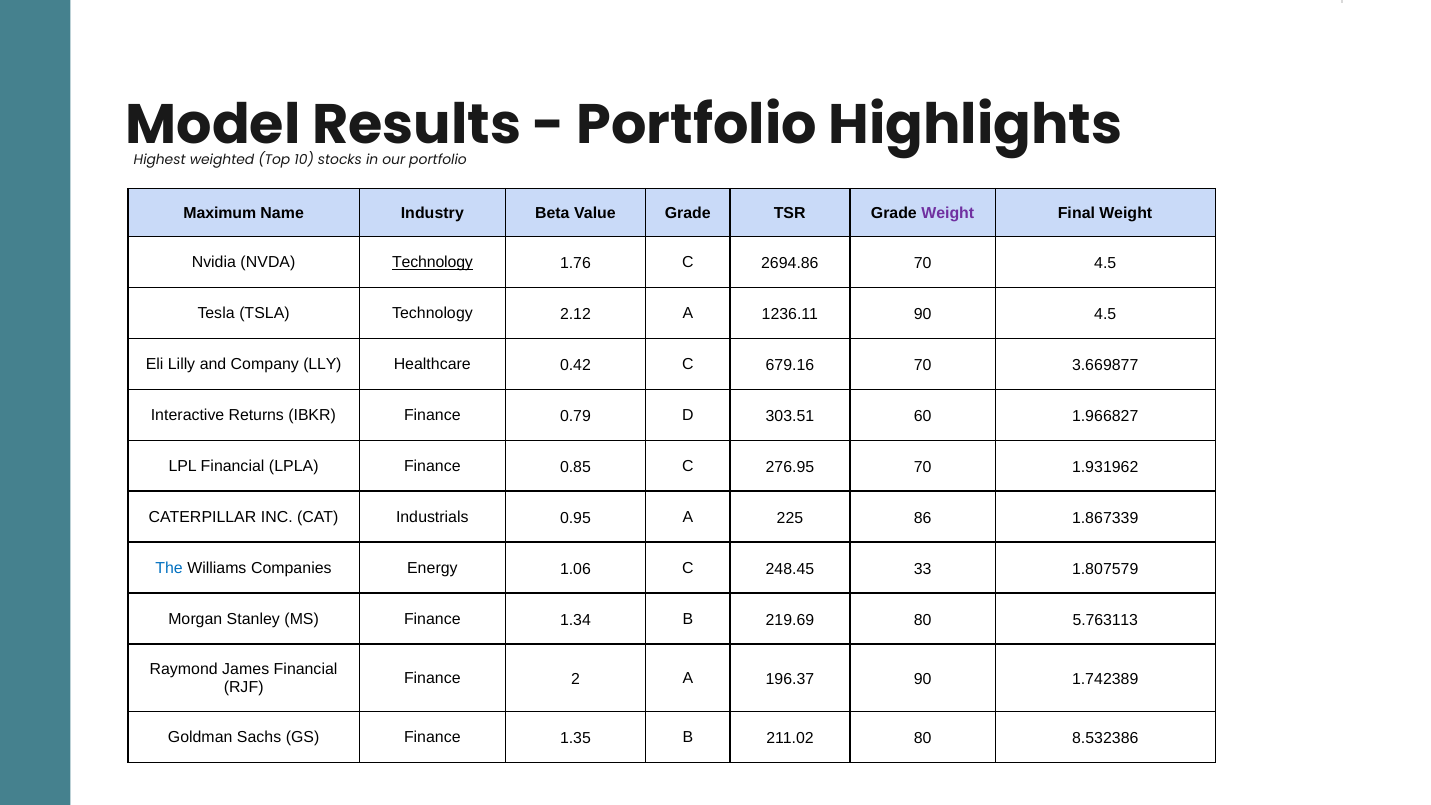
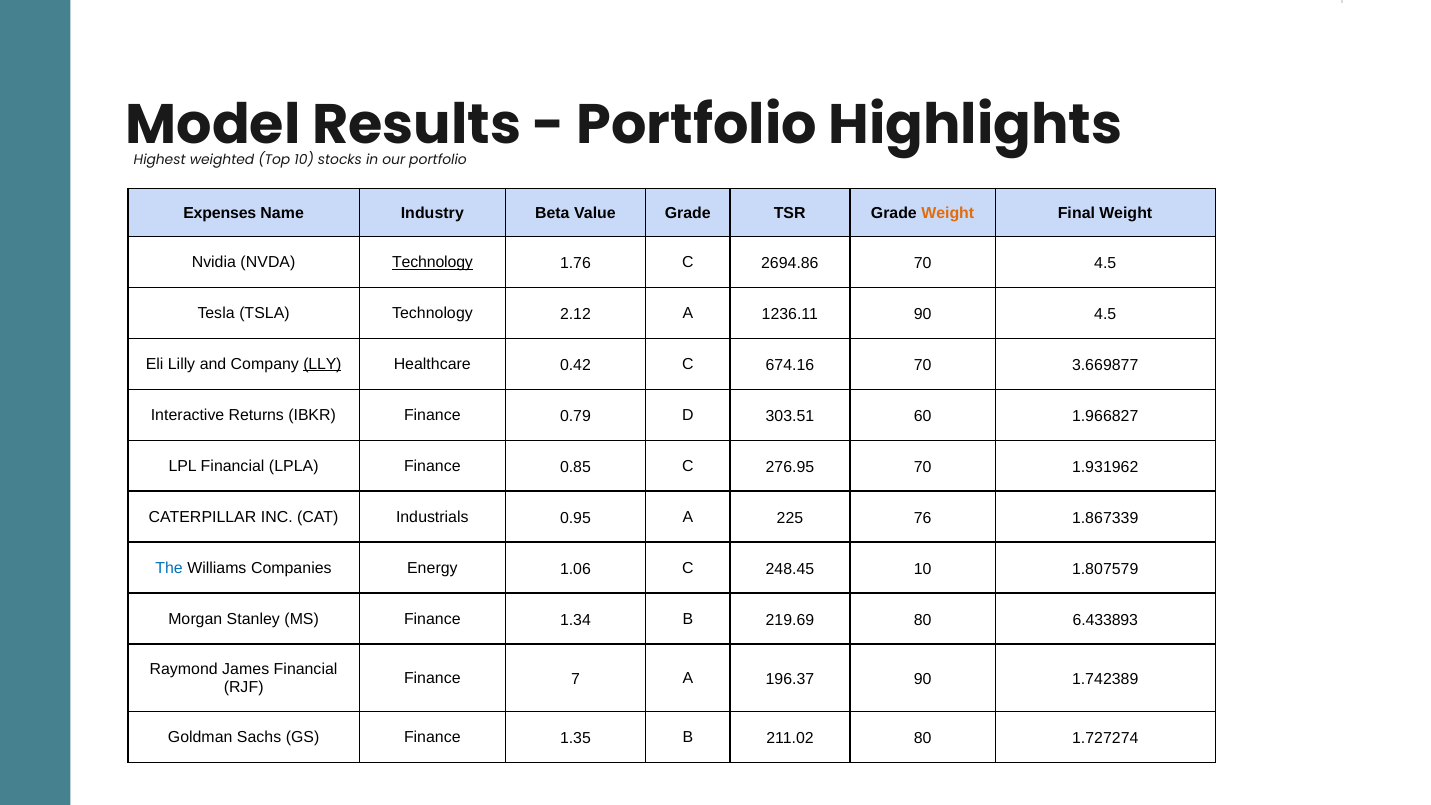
Maximum: Maximum -> Expenses (220, 213)
Weight colour: purple -> orange (948, 213)
LLY underline: none -> present (322, 364)
679.16: 679.16 -> 674.16 (790, 365)
86: 86 -> 76 (923, 518)
248.45 33: 33 -> 10 (923, 569)
5.763113: 5.763113 -> 6.433893 (1105, 620)
2: 2 -> 7 (576, 679)
8.532386: 8.532386 -> 1.727274 (1105, 738)
